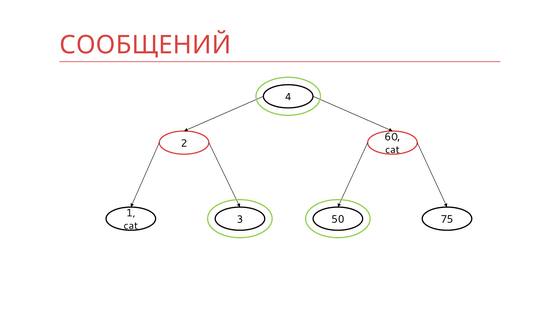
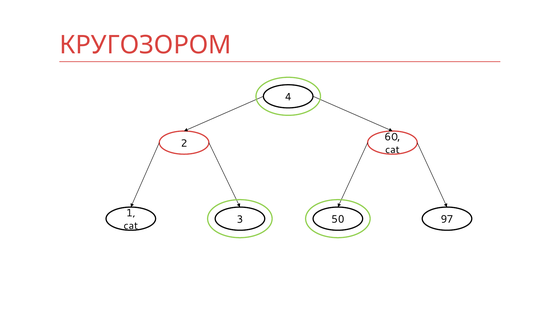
СООБЩЕНИЙ: СООБЩЕНИЙ -> КРУГОЗОРОМ (146, 45)
75: 75 -> 97 (447, 219)
